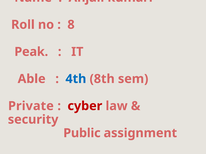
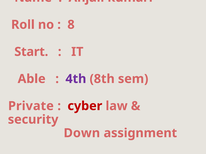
Peak: Peak -> Start (31, 52)
4th colour: blue -> purple (76, 79)
Public: Public -> Down (82, 133)
